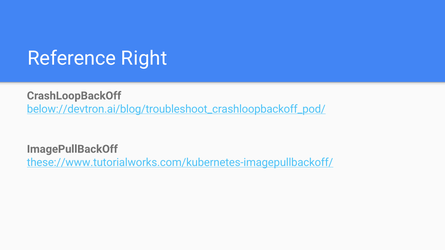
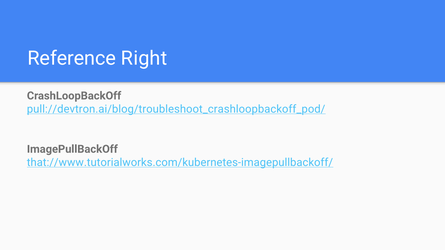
below://devtron.ai/blog/troubleshoot_crashloopbackoff_pod/: below://devtron.ai/blog/troubleshoot_crashloopbackoff_pod/ -> pull://devtron.ai/blog/troubleshoot_crashloopbackoff_pod/ (176, 109)
these://www.tutorialworks.com/kubernetes-imagepullbackoff/: these://www.tutorialworks.com/kubernetes-imagepullbackoff/ -> that://www.tutorialworks.com/kubernetes-imagepullbackoff/ (180, 163)
